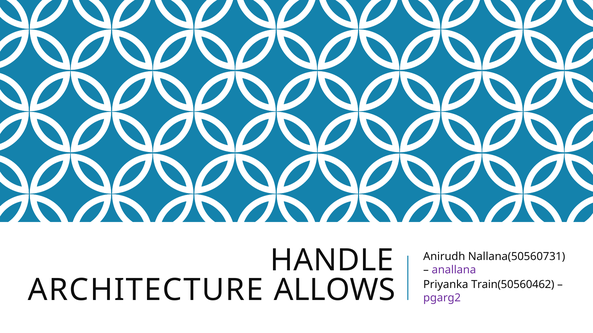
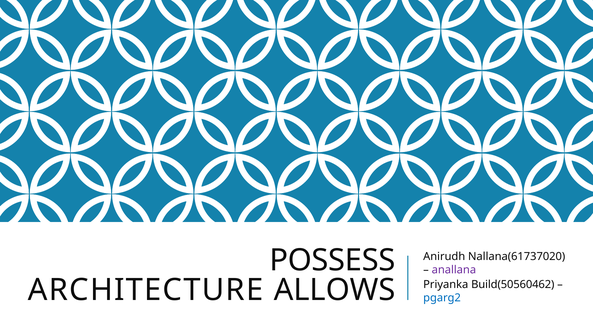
HANDLE: HANDLE -> POSSESS (332, 261)
Nallana(50560731: Nallana(50560731 -> Nallana(61737020 (517, 257)
Train(50560462: Train(50560462 -> Build(50560462 (513, 285)
pgarg2 colour: purple -> blue (442, 298)
